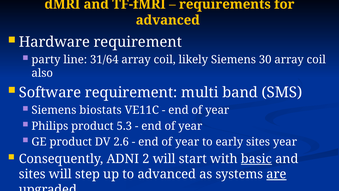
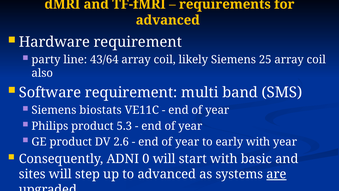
31/64: 31/64 -> 43/64 (104, 60)
30: 30 -> 25 (265, 60)
early sites: sites -> with (258, 142)
2: 2 -> 0 (146, 159)
basic underline: present -> none (256, 159)
